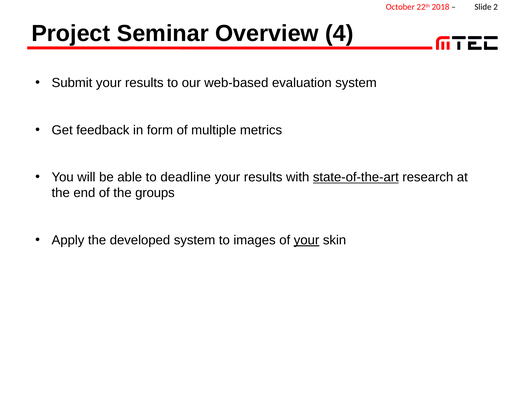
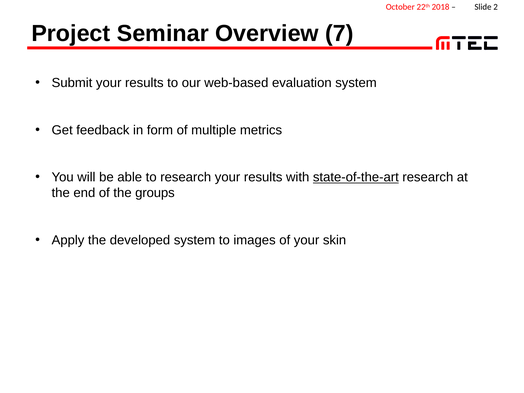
4: 4 -> 7 (339, 33)
to deadline: deadline -> research (186, 177)
your underline: present -> none (307, 240)
